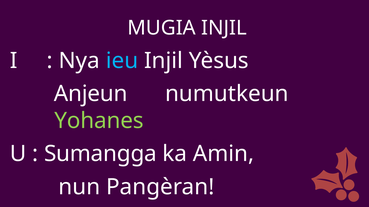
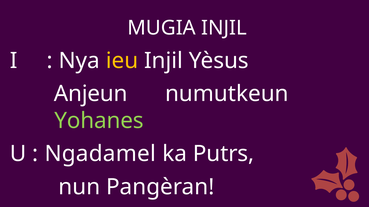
ieu colour: light blue -> yellow (122, 61)
Sumangga: Sumangga -> Ngadamel (100, 154)
Amin: Amin -> Putrs (224, 154)
